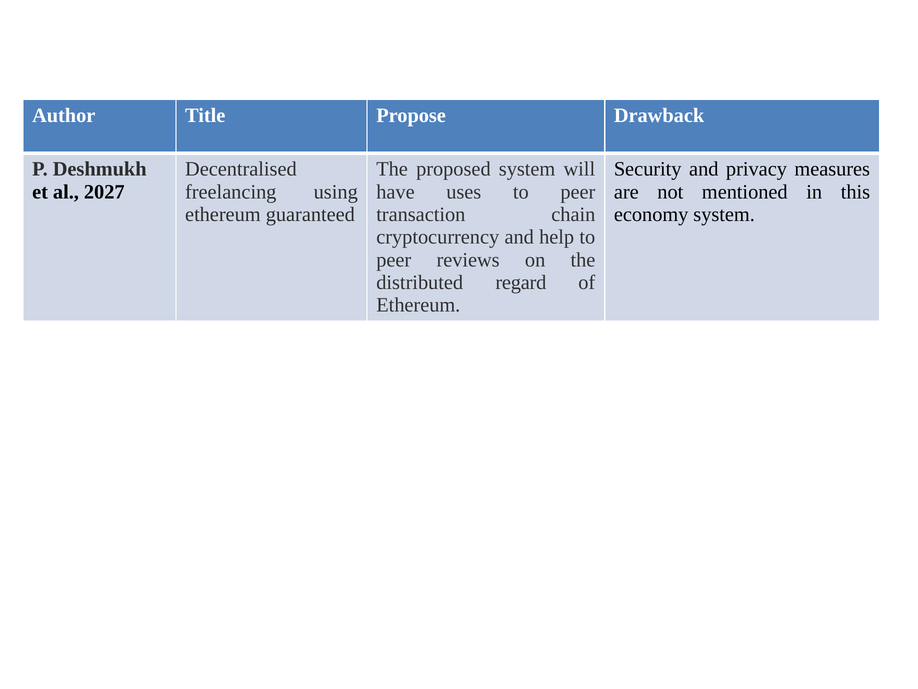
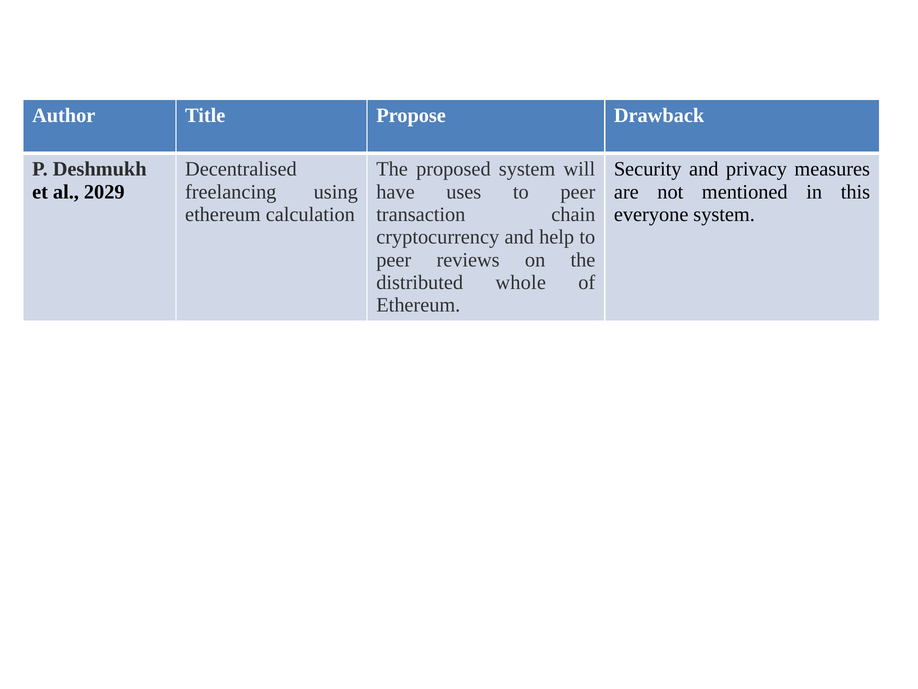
2027: 2027 -> 2029 (104, 192)
guaranteed: guaranteed -> calculation (310, 214)
economy: economy -> everyone (651, 214)
regard: regard -> whole (521, 282)
